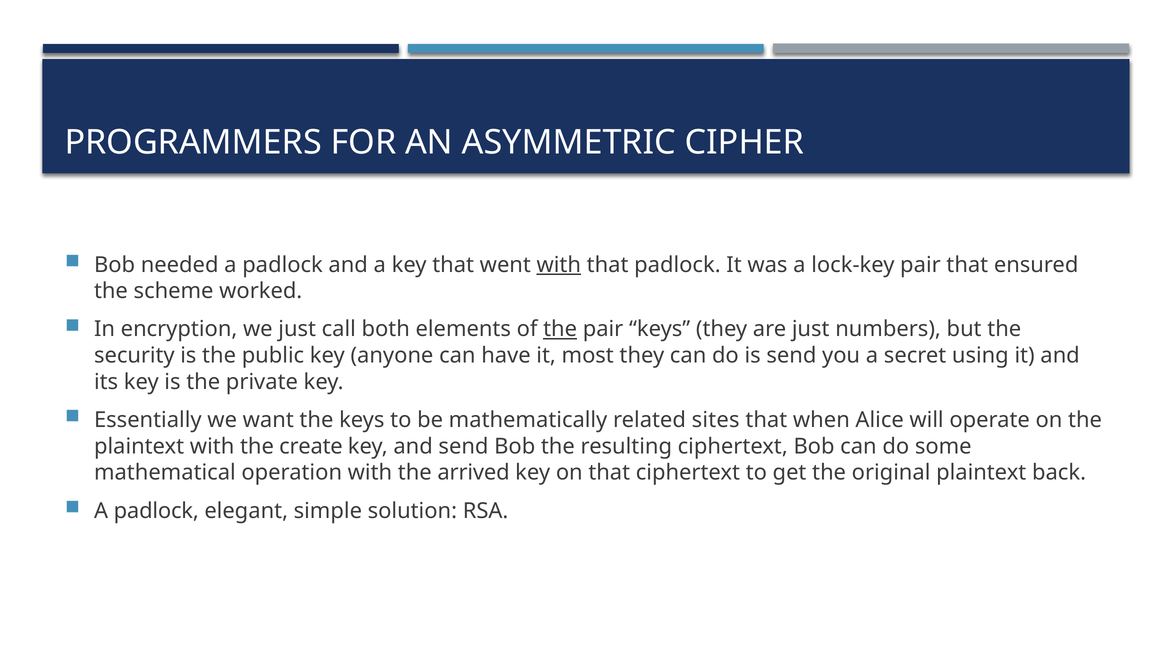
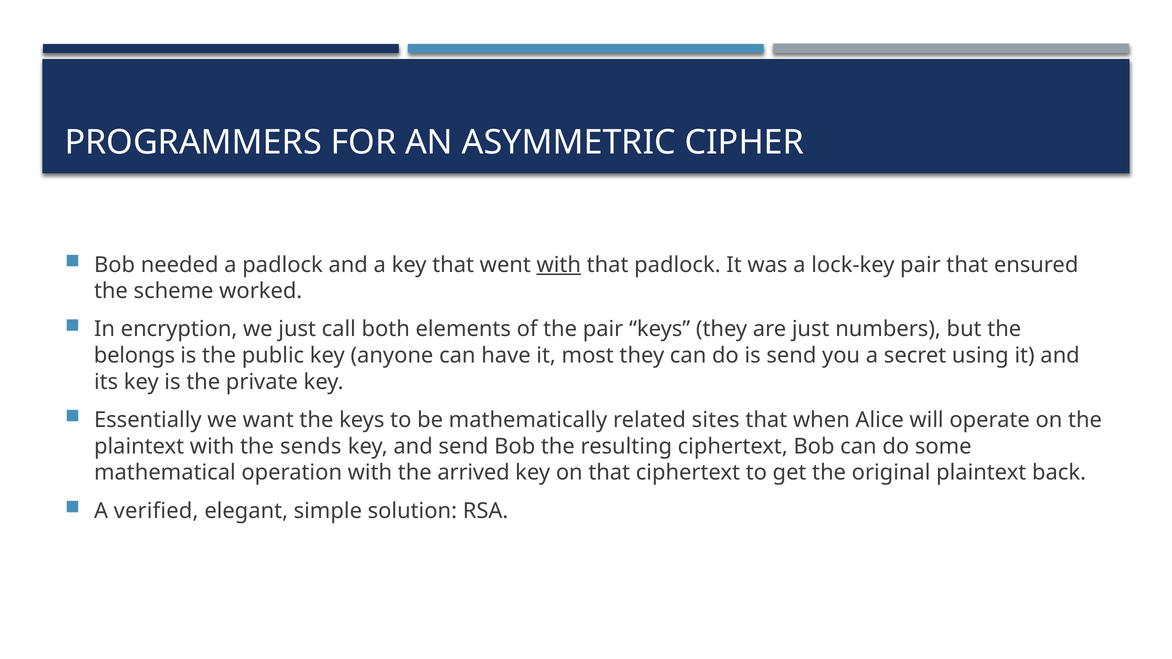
the underline: present -> none (560, 329)
security: security -> belongs (134, 356)
create: create -> sends (311, 447)
padlock: padlock -> verified (156, 511)
